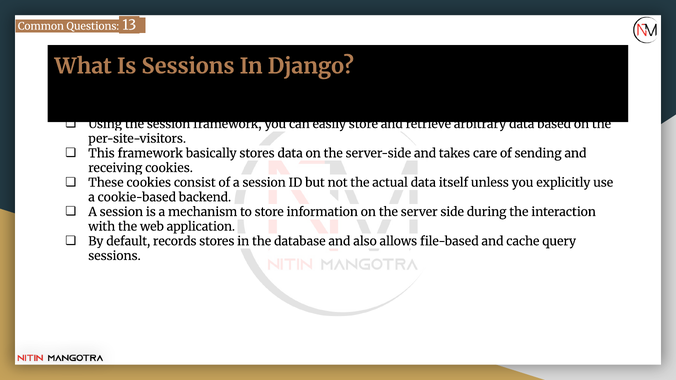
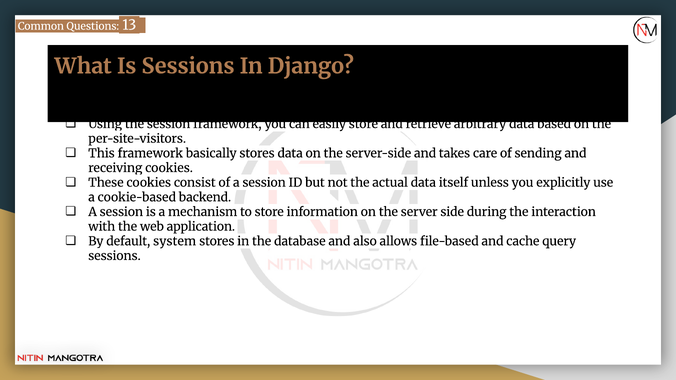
records: records -> system (175, 241)
